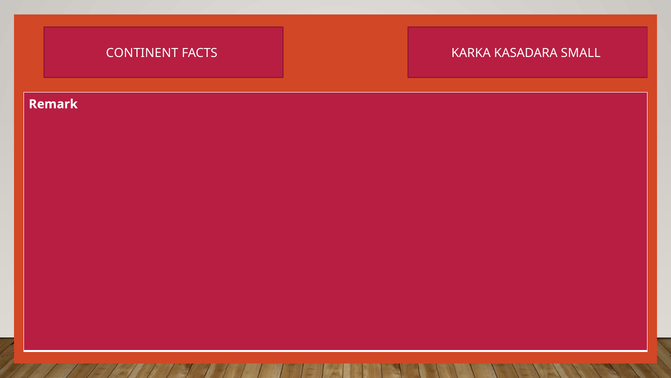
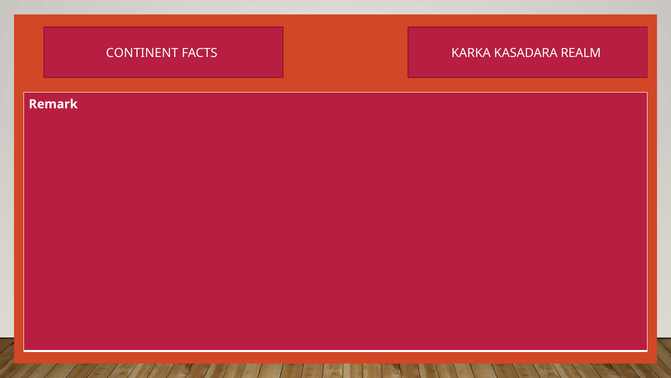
SMALL: SMALL -> REALM (581, 53)
